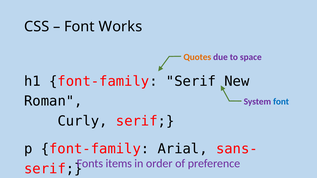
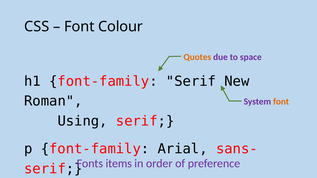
Works: Works -> Colour (121, 27)
font colour: blue -> orange (281, 102)
Curly: Curly -> Using (83, 121)
